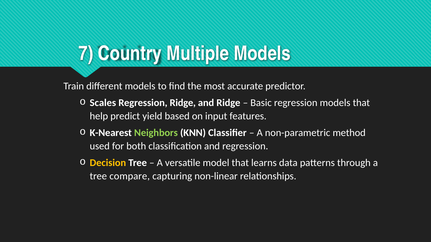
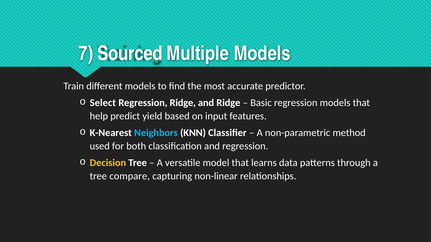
Country: Country -> Sourced (130, 54)
Scales: Scales -> Select (103, 103)
Neighbors colour: light green -> light blue (156, 133)
